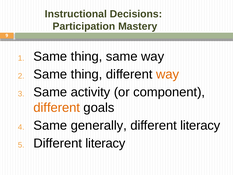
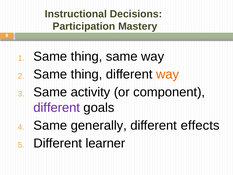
different colour: orange -> purple (57, 108)
literacy: literacy -> effects (200, 125)
literacy: literacy -> learner (105, 143)
